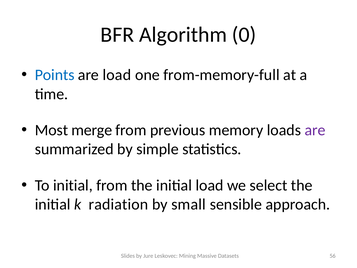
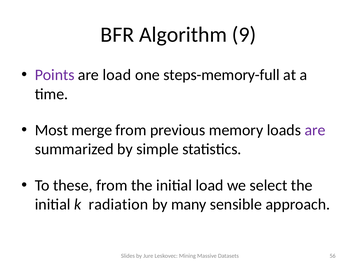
0: 0 -> 9 (244, 35)
Points colour: blue -> purple (55, 75)
from-memory-full: from-memory-full -> steps-memory-full (222, 75)
To initial: initial -> these (73, 185)
small: small -> many (189, 204)
